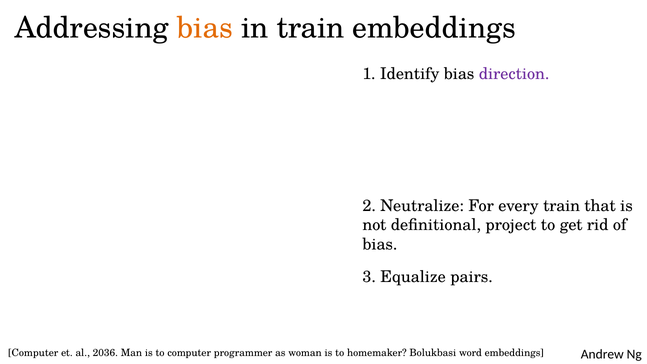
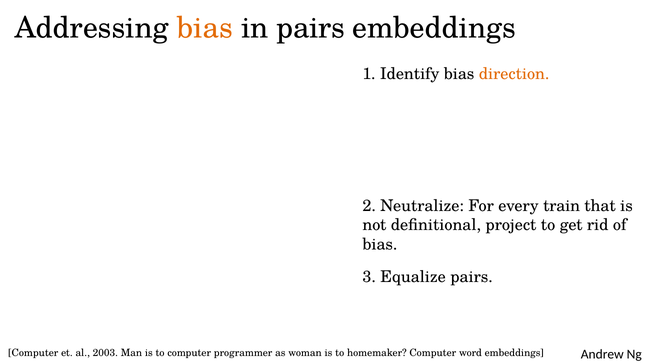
in train: train -> pairs (311, 28)
direction colour: purple -> orange (514, 74)
2036: 2036 -> 2003 (105, 353)
homemaker Bolukbasi: Bolukbasi -> Computer (433, 353)
